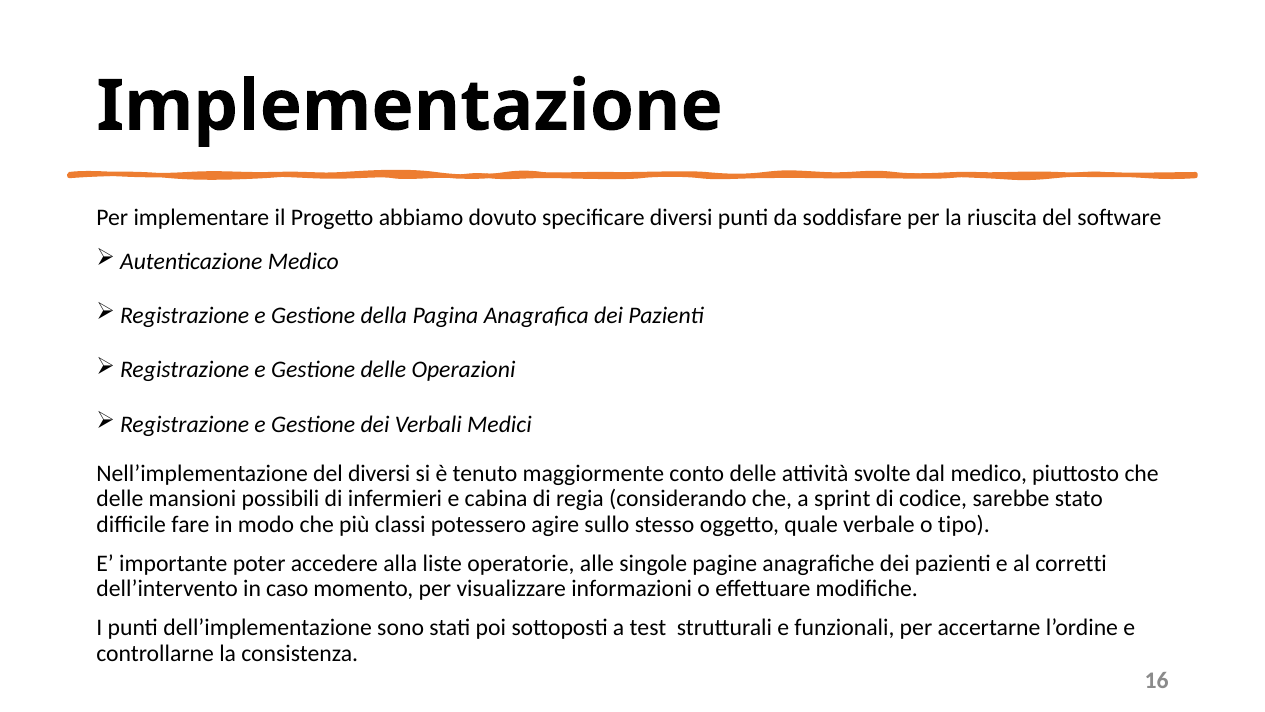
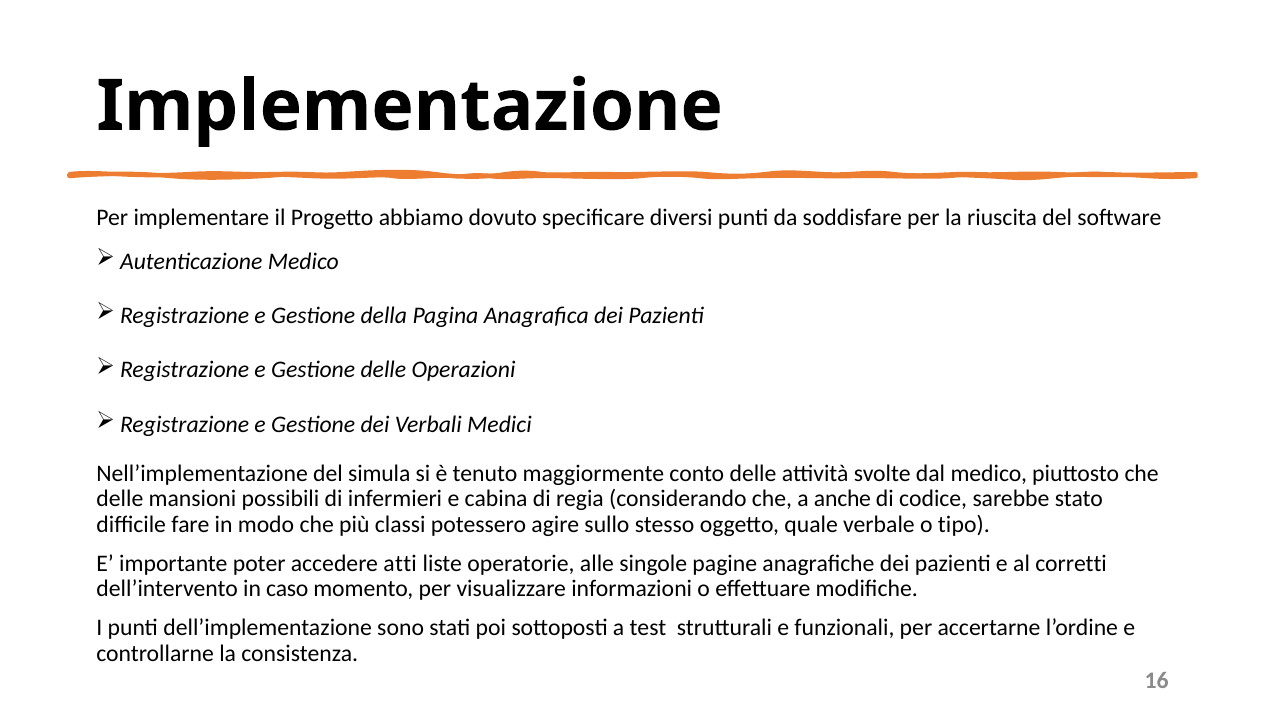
del diversi: diversi -> simula (379, 473)
sprint: sprint -> anche (842, 499)
alla: alla -> atti (400, 563)
